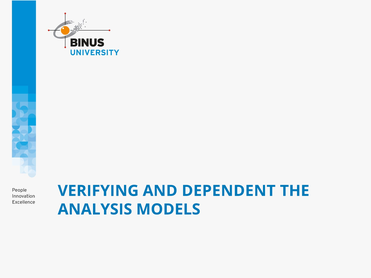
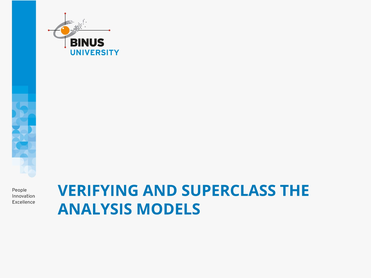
DEPENDENT: DEPENDENT -> SUPERCLASS (229, 191)
